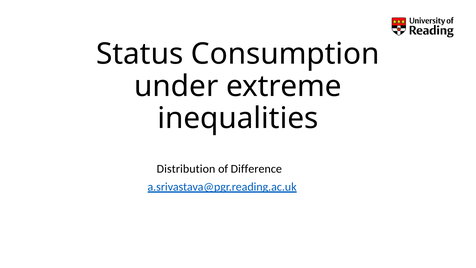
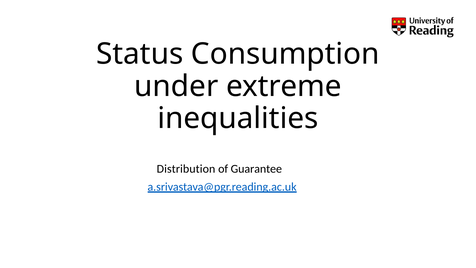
Difference: Difference -> Guarantee (256, 169)
